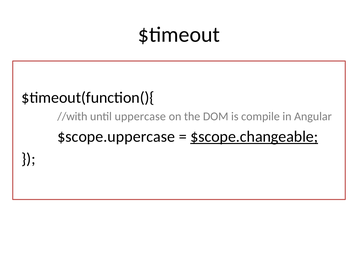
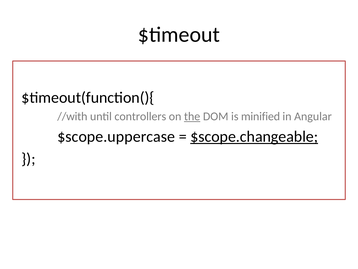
uppercase: uppercase -> controllers (140, 116)
the underline: none -> present (192, 116)
compile: compile -> minified (261, 116)
